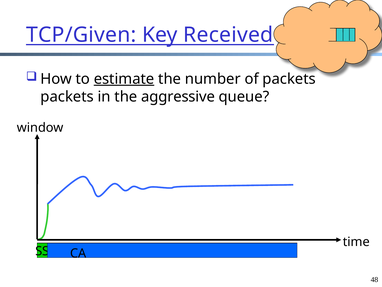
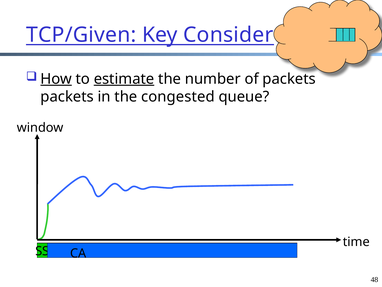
Received: Received -> Consider (228, 35)
How underline: none -> present (56, 79)
aggressive: aggressive -> congested (178, 97)
